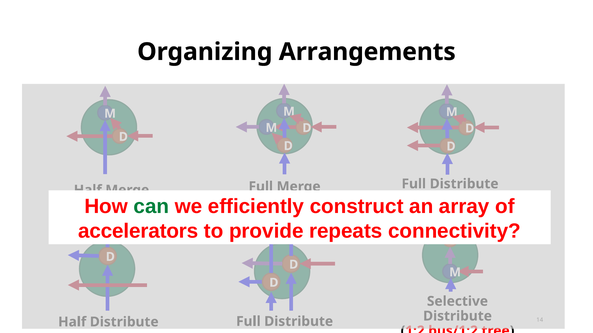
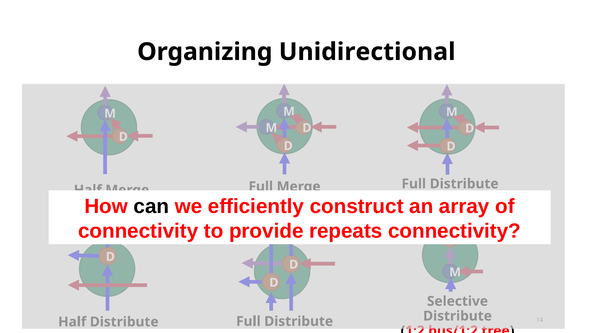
Arrangements: Arrangements -> Unidirectional (367, 52)
can colour: green -> black (151, 207)
accelerators: accelerators -> connectivity (138, 231)
